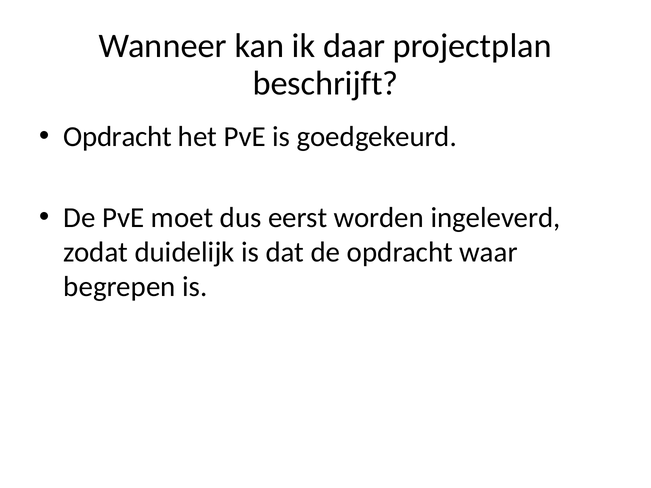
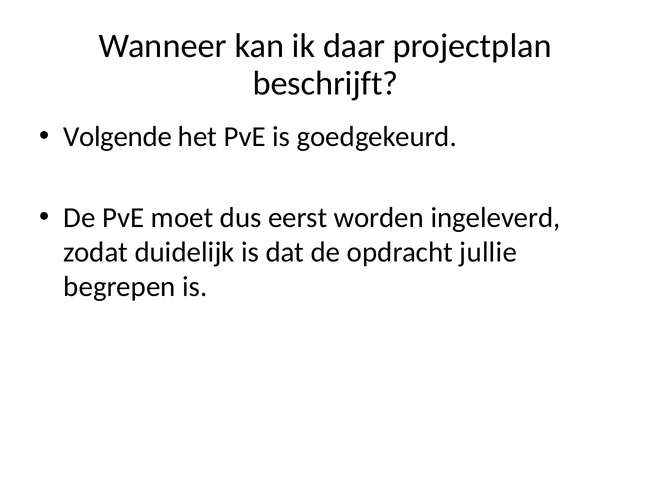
Opdracht: Opdracht -> Volgende (118, 137)
waar: waar -> jullie (488, 252)
